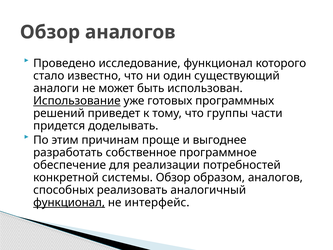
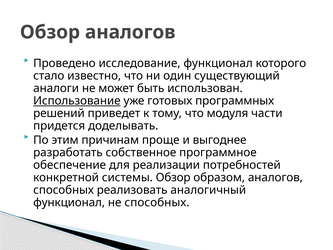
группы: группы -> модуля (227, 113)
функционал underline: present -> none (69, 202)
не интерфейс: интерфейс -> способных (157, 202)
